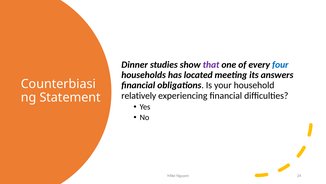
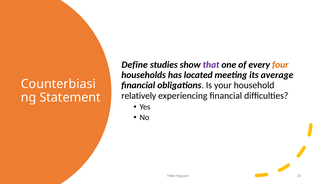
Dinner: Dinner -> Define (135, 65)
four colour: blue -> orange (280, 65)
answers: answers -> average (277, 75)
